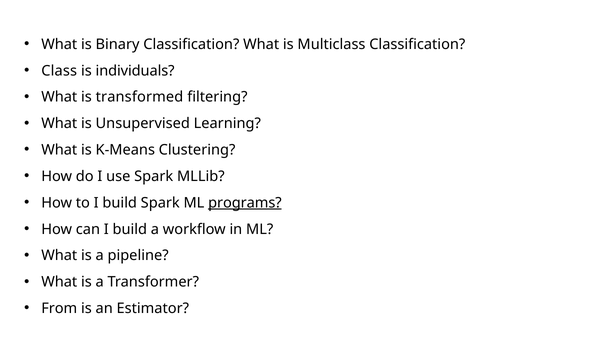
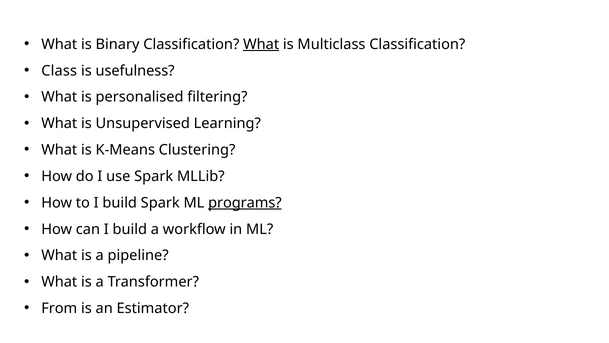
What underline: none -> present (261, 44)
individuals: individuals -> usefulness (135, 71)
transformed: transformed -> personalised (140, 97)
